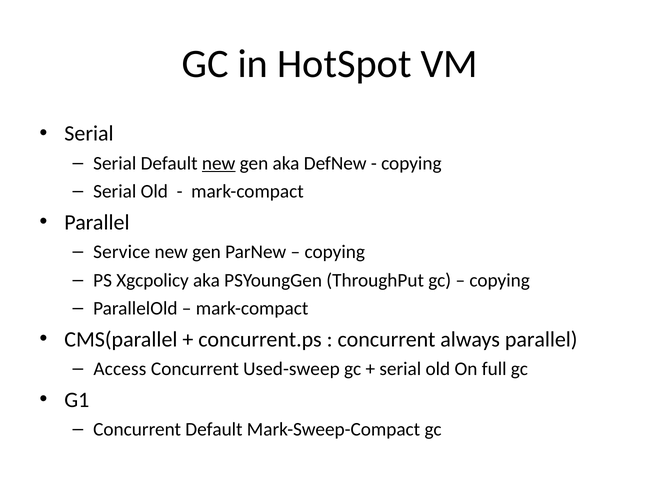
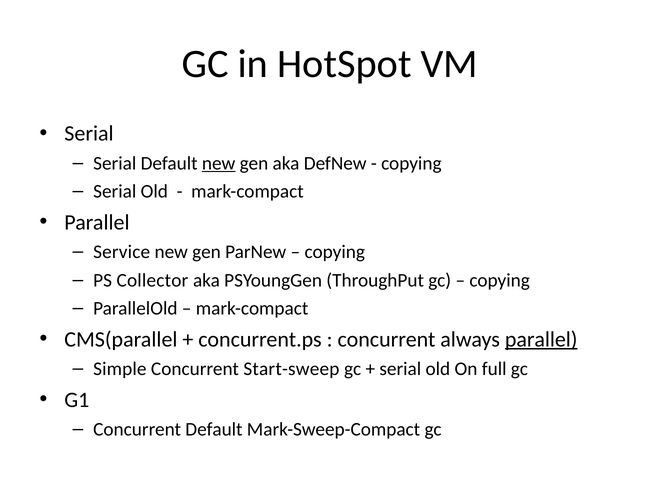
Xgcpolicy: Xgcpolicy -> Collector (152, 280)
parallel underline: none -> present (541, 339)
Access: Access -> Simple (120, 369)
Used-sweep: Used-sweep -> Start-sweep (291, 369)
